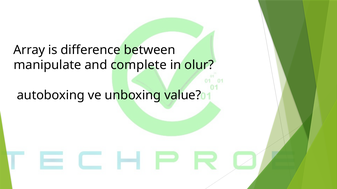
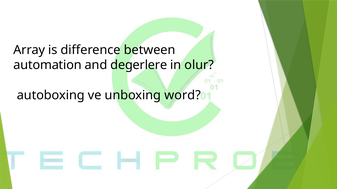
manipulate: manipulate -> automation (48, 65)
complete: complete -> degerlere (139, 65)
value: value -> word (183, 96)
